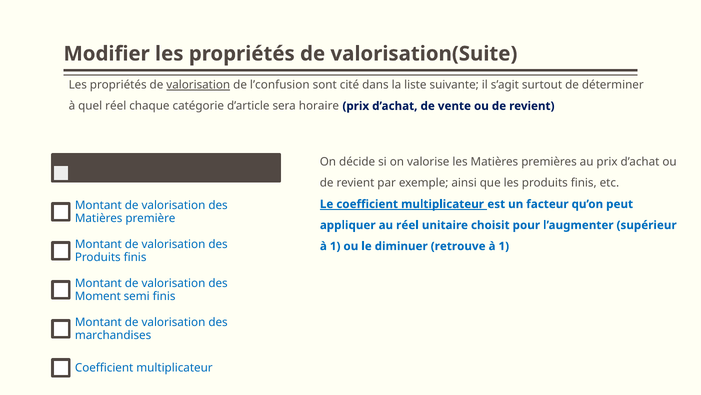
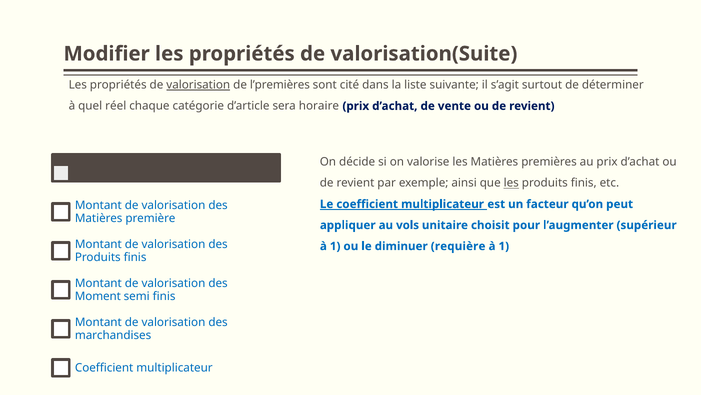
l’confusion: l’confusion -> l’premières (280, 85)
les underline: none -> present (511, 183)
au réel: réel -> vols (408, 225)
retrouve: retrouve -> requière (458, 246)
